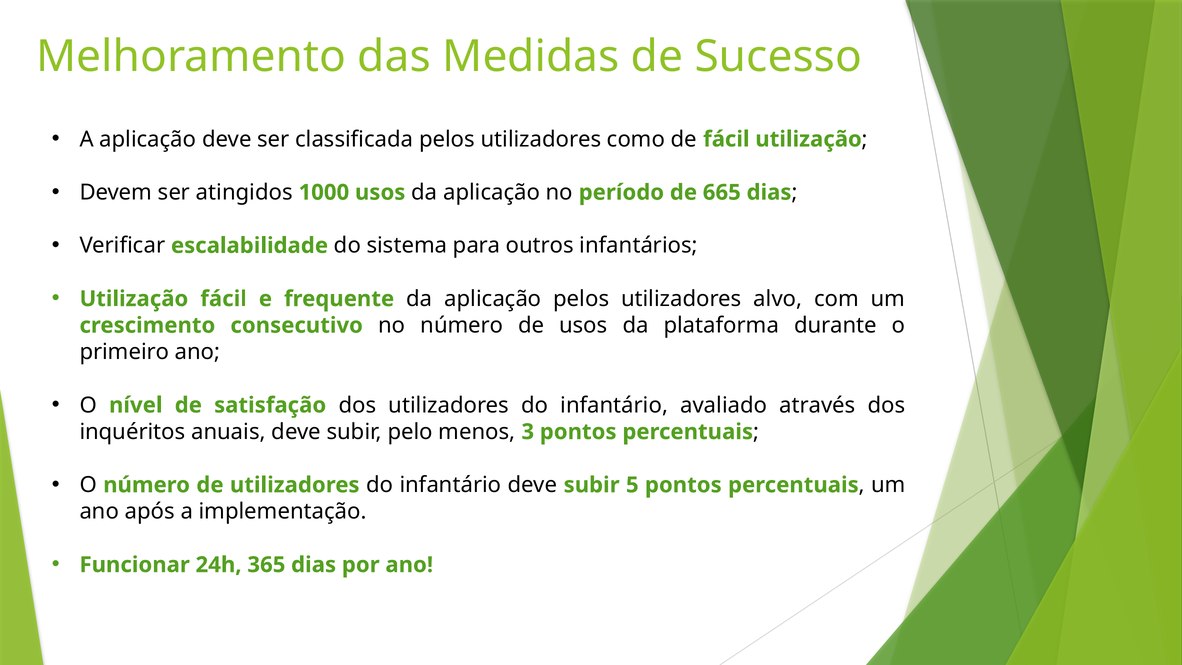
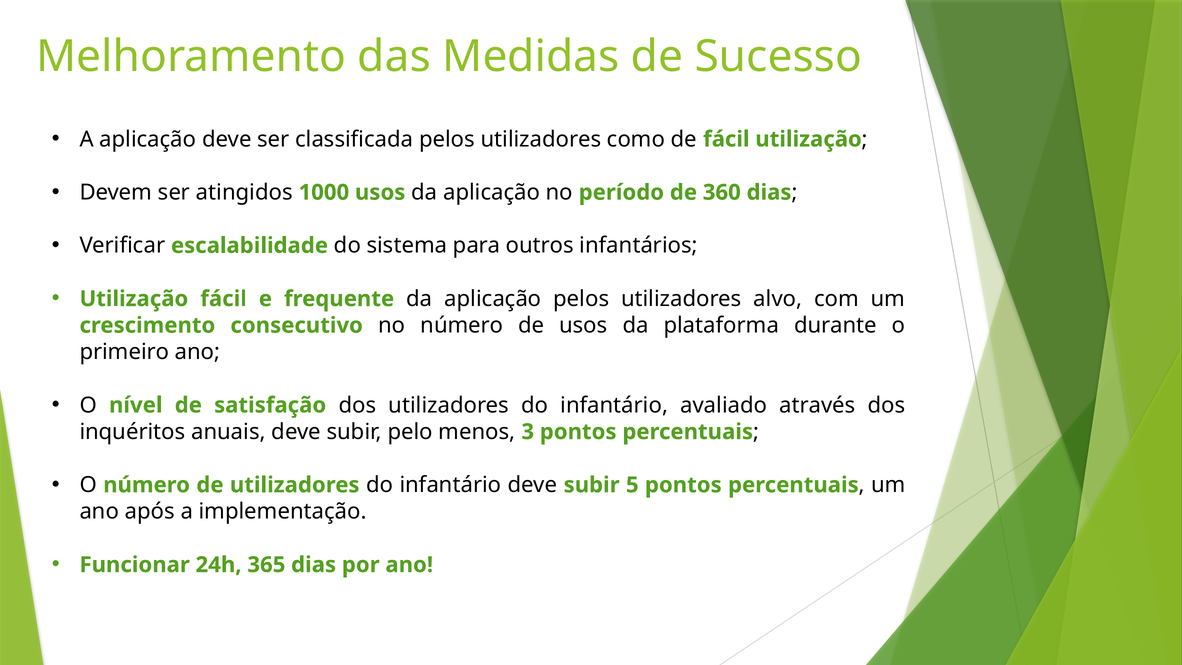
665: 665 -> 360 (722, 192)
